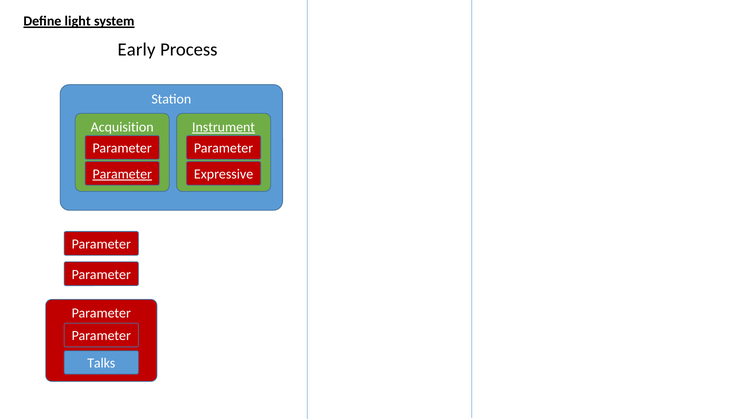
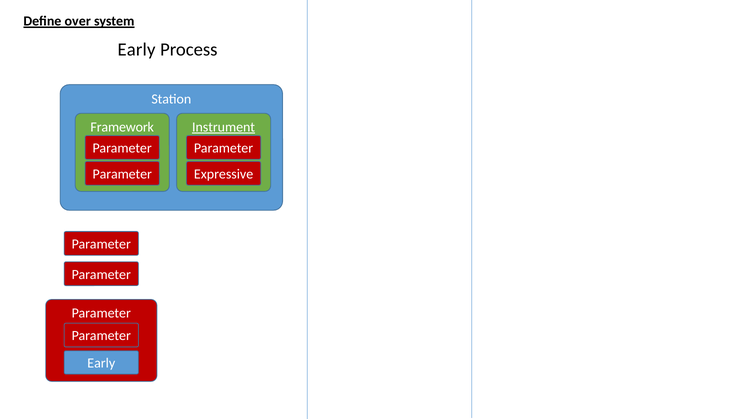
light: light -> over (78, 21)
Acquisition: Acquisition -> Framework (122, 127)
Parameter underline: present -> none (122, 174)
Talks: Talks -> Early (101, 363)
